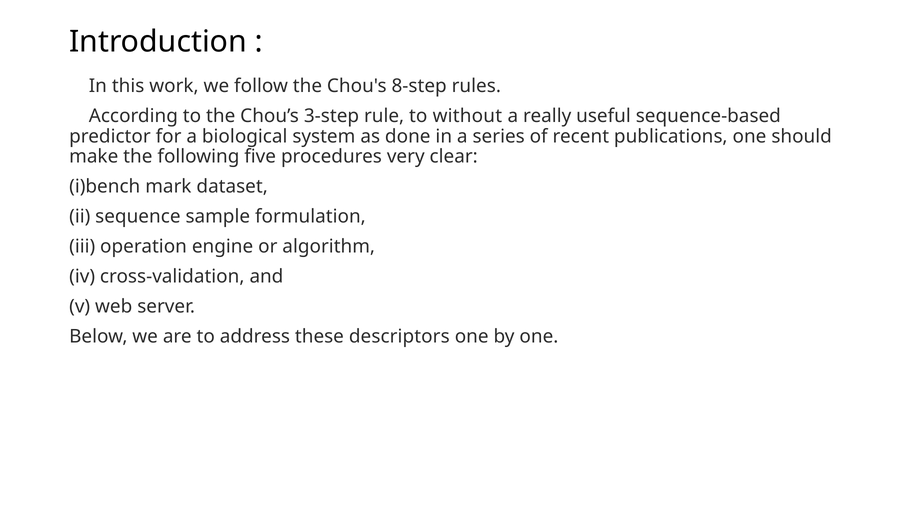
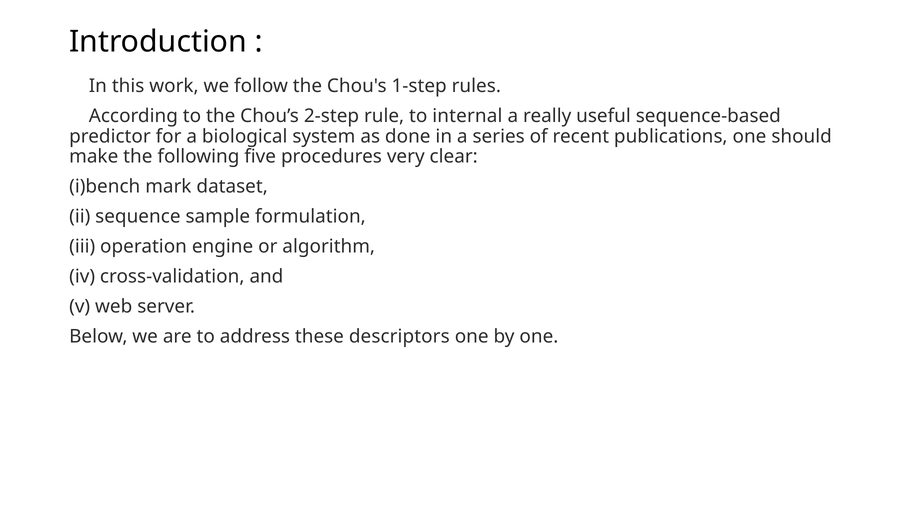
8-step: 8-step -> 1-step (419, 86)
3-step: 3-step -> 2-step (331, 116)
without: without -> internal (467, 116)
